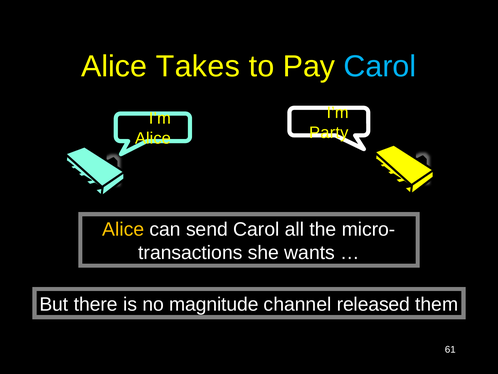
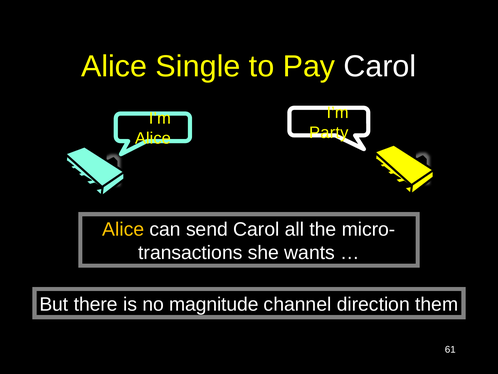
Takes: Takes -> Single (198, 66)
Carol colour: light blue -> white (380, 66)
released: released -> direction (373, 304)
